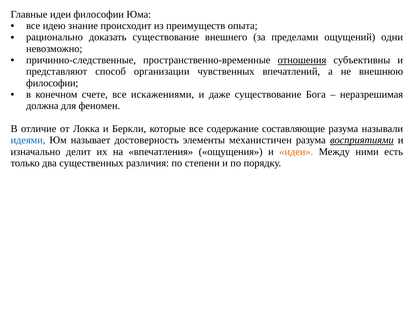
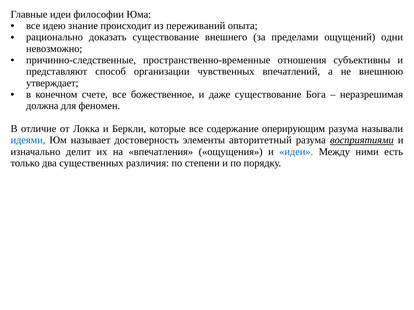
преимуществ: преимуществ -> переживаний (196, 26)
отношения underline: present -> none (302, 60)
философии: философии -> утверждает (52, 83)
искажениями: искажениями -> божественное (163, 95)
составляющие: составляющие -> оперирующим (294, 129)
механистичен: механистичен -> авторитетный (260, 140)
идеи colour: orange -> blue (296, 152)
